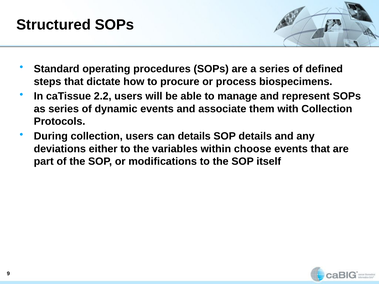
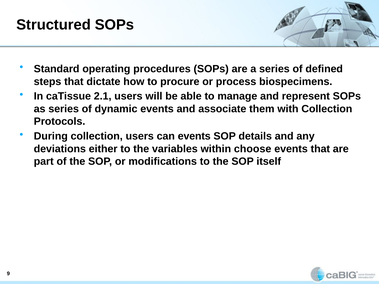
2.2: 2.2 -> 2.1 (103, 96)
can details: details -> events (194, 136)
